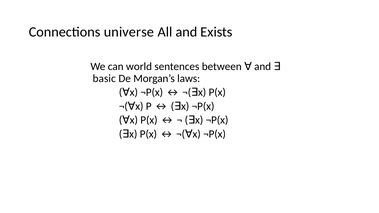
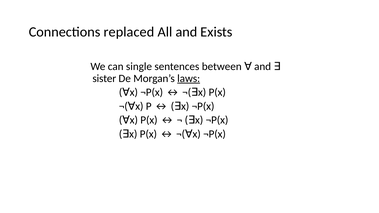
universe: universe -> replaced (129, 32)
world: world -> single (139, 67)
basic: basic -> sister (104, 78)
laws underline: none -> present (189, 78)
